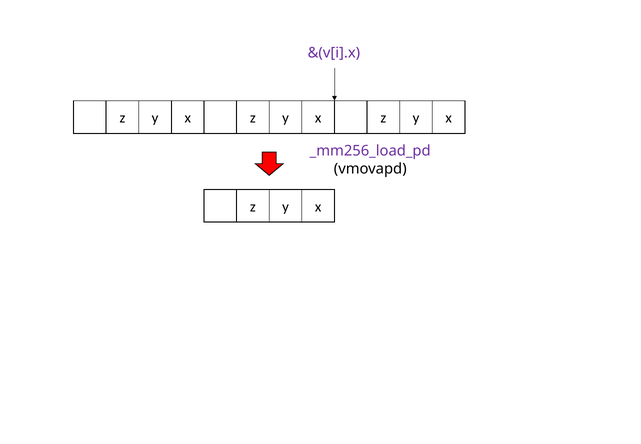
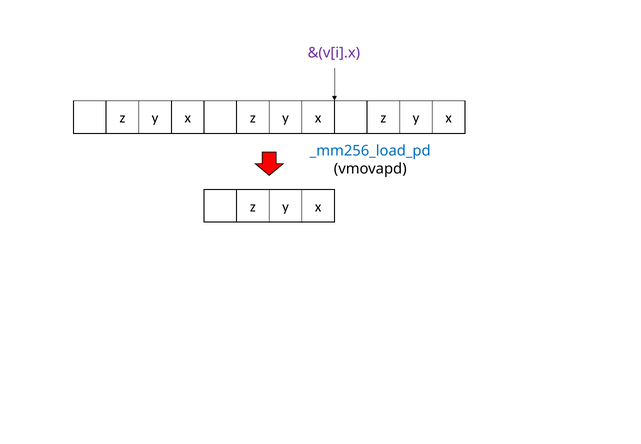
_mm256_load_pd colour: purple -> blue (370, 151)
